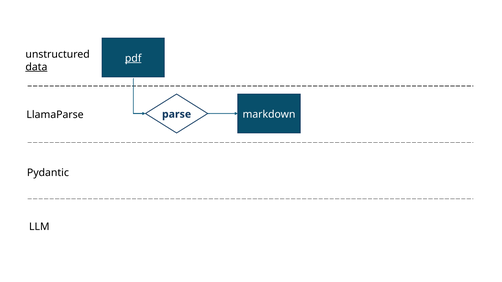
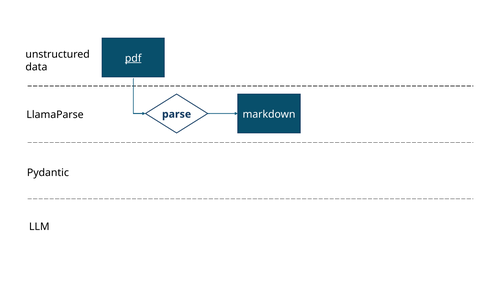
data underline: present -> none (36, 67)
